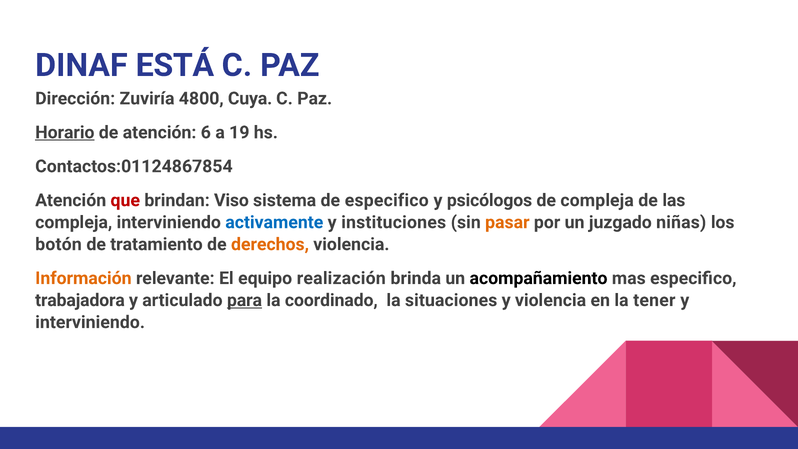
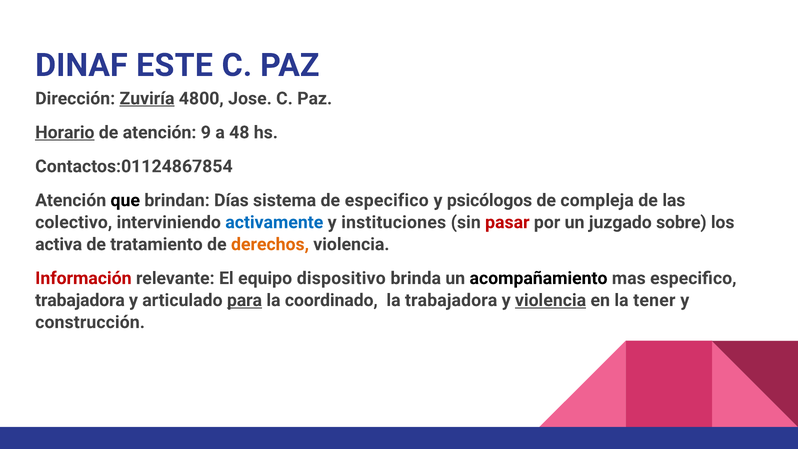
ESTÁ: ESTÁ -> ESTE (175, 65)
Zuviría underline: none -> present (147, 98)
Cuya: Cuya -> Jose (250, 98)
6: 6 -> 9 (206, 132)
19: 19 -> 48 (239, 132)
que colour: red -> black (125, 200)
Viso: Viso -> Días (231, 200)
compleja: compleja -> colectivo (74, 222)
pasar colour: orange -> red (507, 222)
niñas: niñas -> sobre (681, 222)
botón: botón -> activa (59, 244)
Información colour: orange -> red (83, 278)
realización: realización -> dispositivo (341, 278)
la situaciones: situaciones -> trabajadora (451, 300)
violencia underline: none -> present (551, 300)
interviniendo: interviniendo -> construcción (90, 322)
